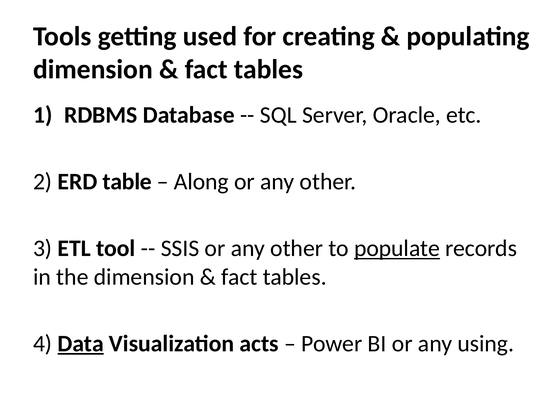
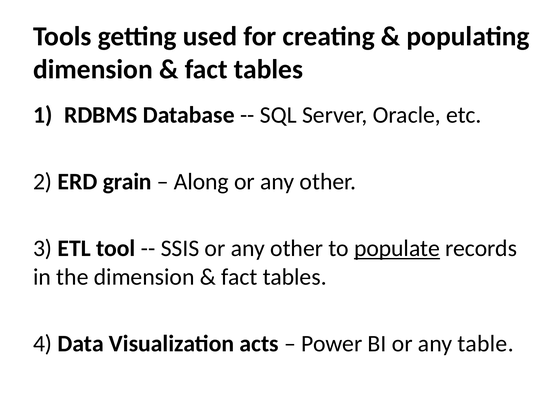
table: table -> grain (127, 182)
Data underline: present -> none (81, 344)
using: using -> table (486, 344)
